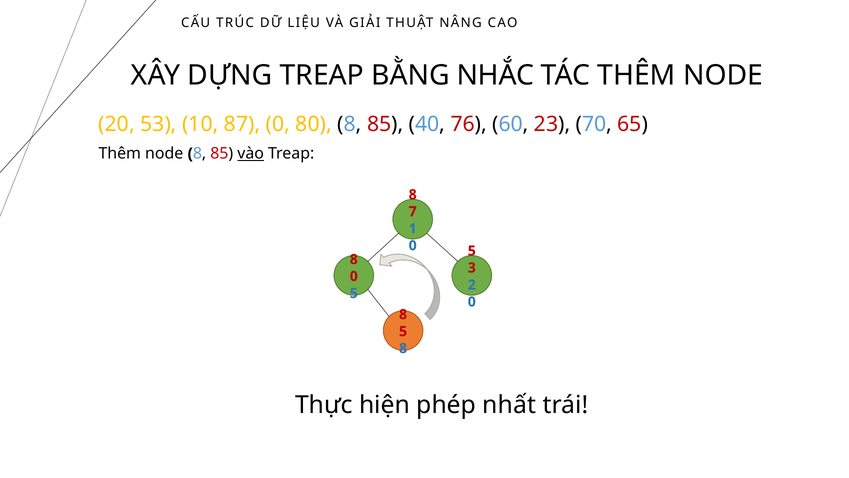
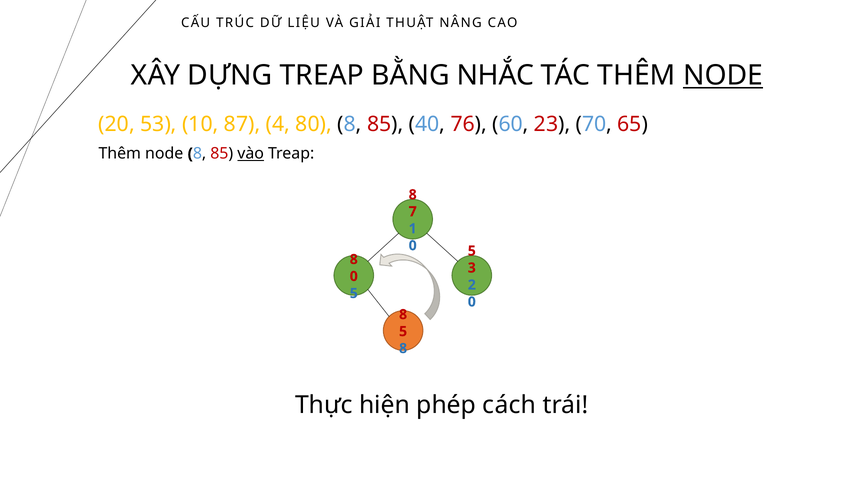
NODE underline: none -> present (723, 75)
87 0: 0 -> 4 (278, 124)
nhất: nhất -> cách (509, 405)
